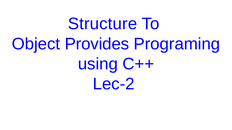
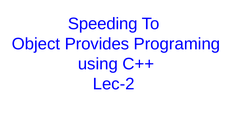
Structure: Structure -> Speeding (103, 24)
